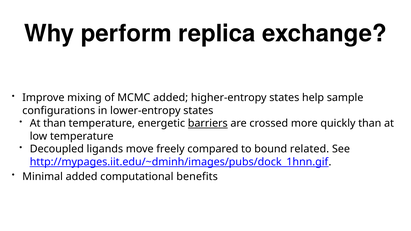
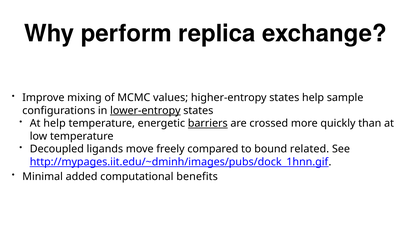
MCMC added: added -> values (171, 98)
lower-entropy underline: none -> present (145, 111)
At than: than -> help (55, 123)
